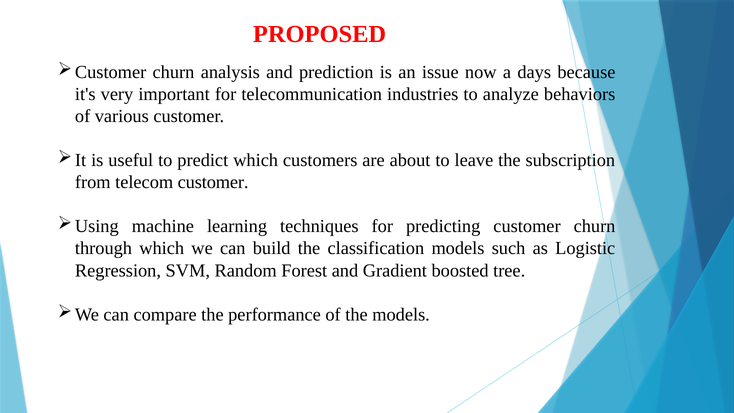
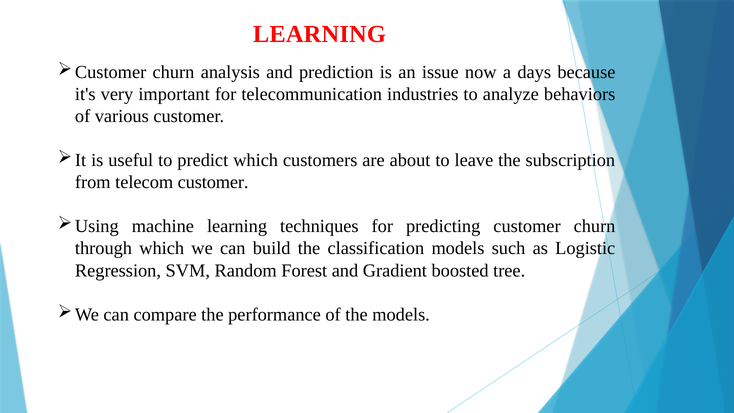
PROPOSED: PROPOSED -> LEARNING (319, 34)
